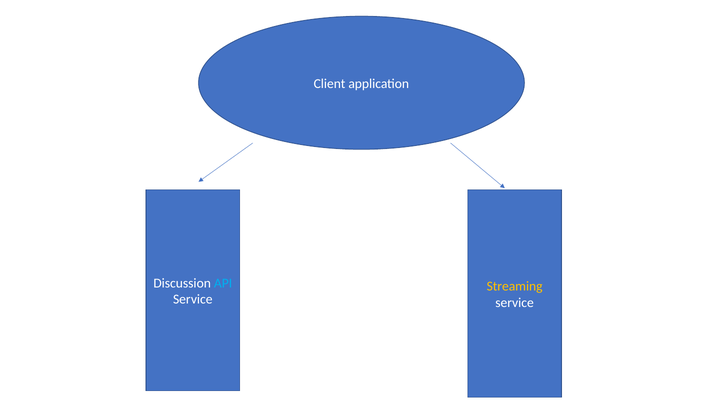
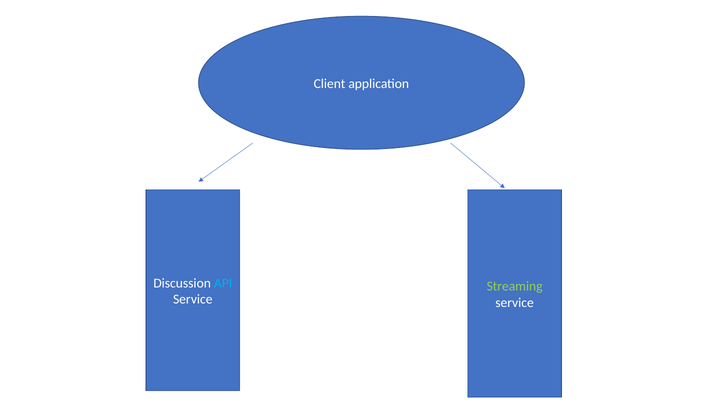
Streaming colour: yellow -> light green (515, 286)
